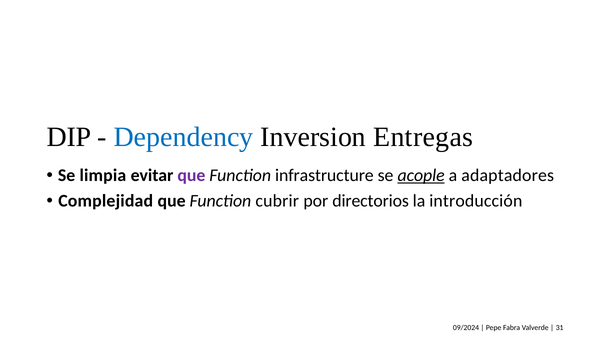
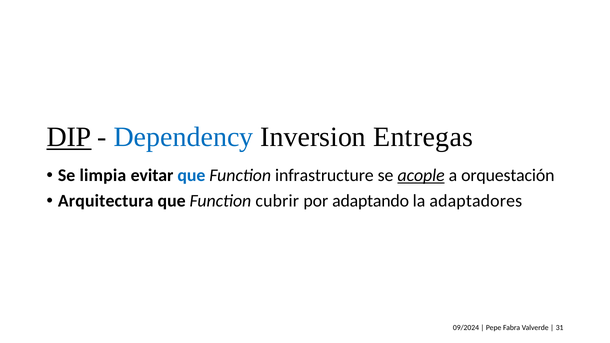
DIP underline: none -> present (69, 137)
que colour: purple -> blue (191, 176)
adaptadores: adaptadores -> orquestación (508, 176)
Complejidad: Complejidad -> Arquitectura (106, 201)
directorios: directorios -> adaptando (371, 201)
introducción: introducción -> adaptadores (476, 201)
